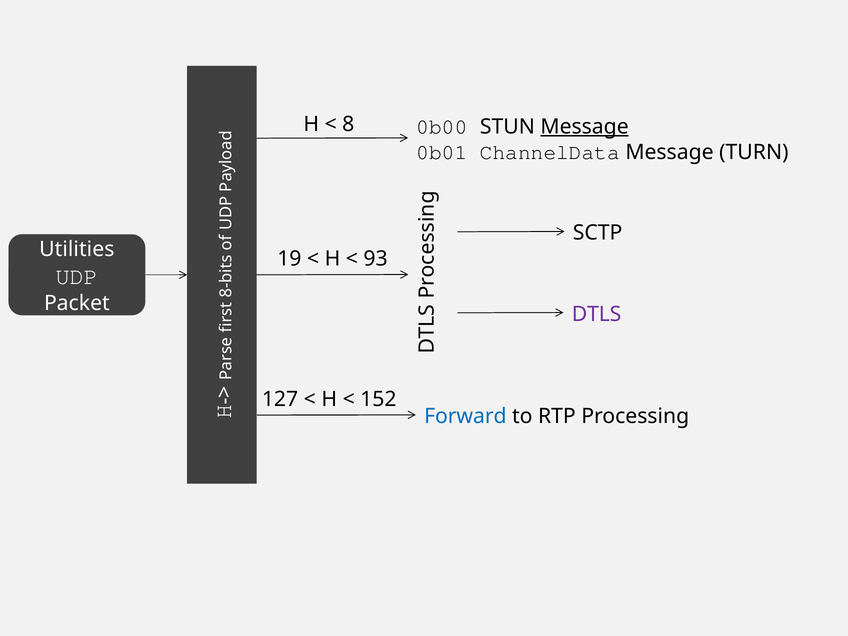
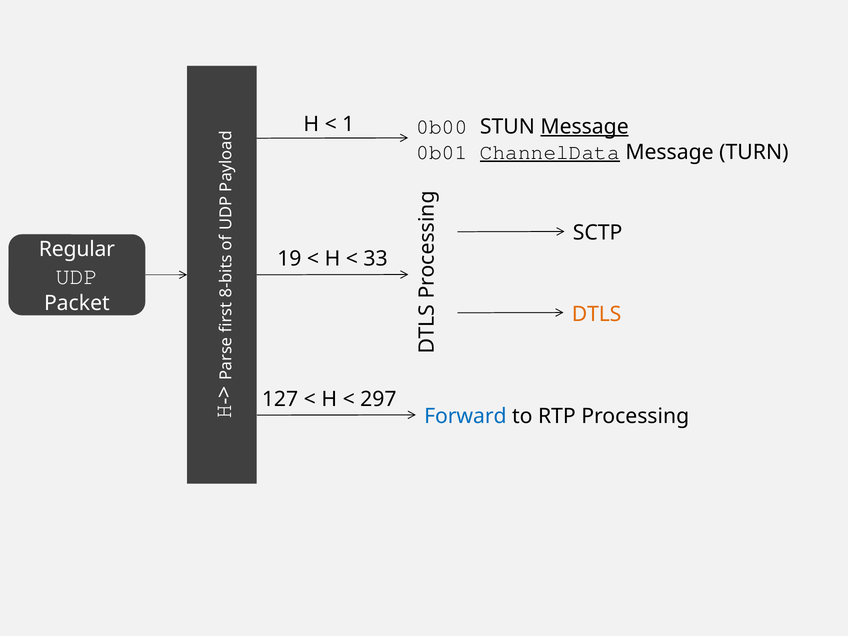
8: 8 -> 1 (348, 124)
ChannelData underline: none -> present (550, 152)
Utilities: Utilities -> Regular (77, 249)
93: 93 -> 33 (376, 259)
DTLS colour: purple -> orange (597, 314)
152: 152 -> 297 (378, 399)
